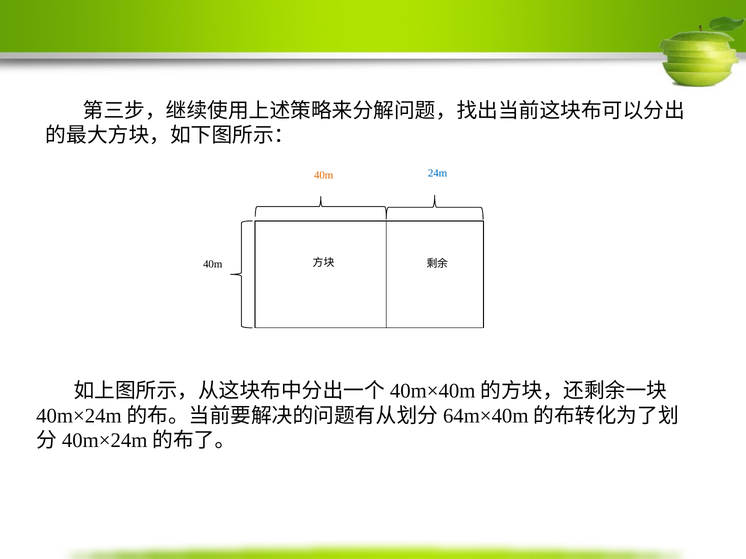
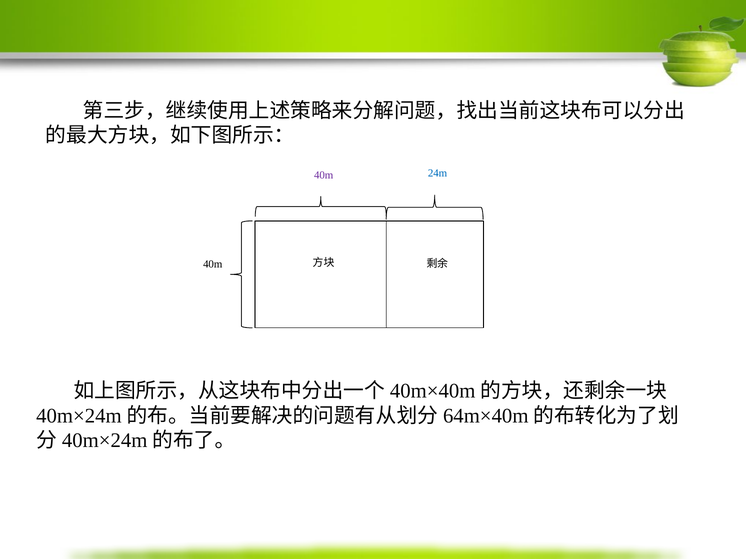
40m colour: orange -> purple (324, 175)
